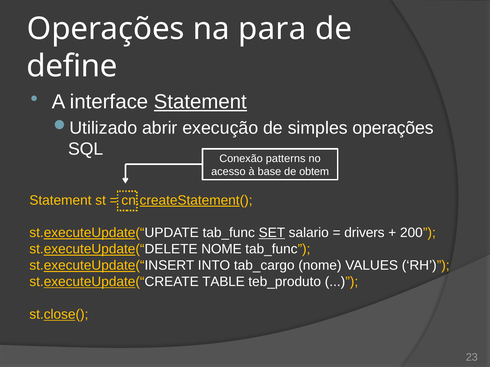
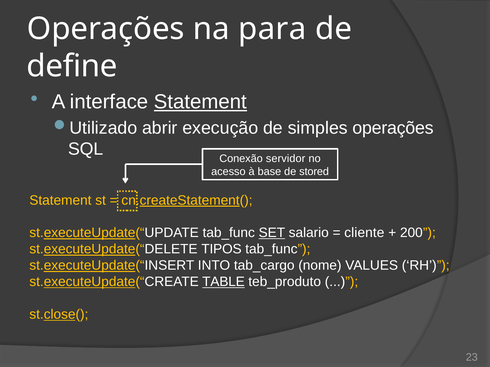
patterns: patterns -> servidor (286, 159)
obtem: obtem -> stored (314, 172)
drivers: drivers -> cliente (364, 233)
st.executeUpdate(“DELETE NOME: NOME -> TIPOS (221, 249)
TABLE underline: none -> present (224, 282)
